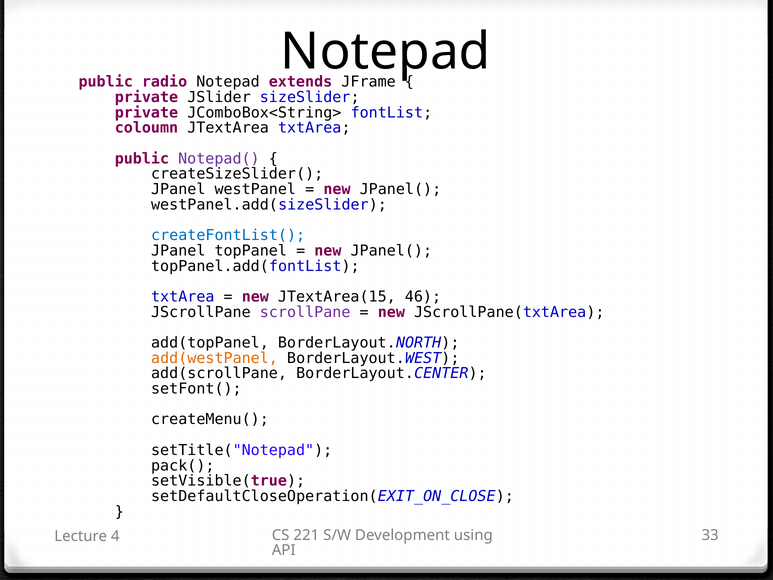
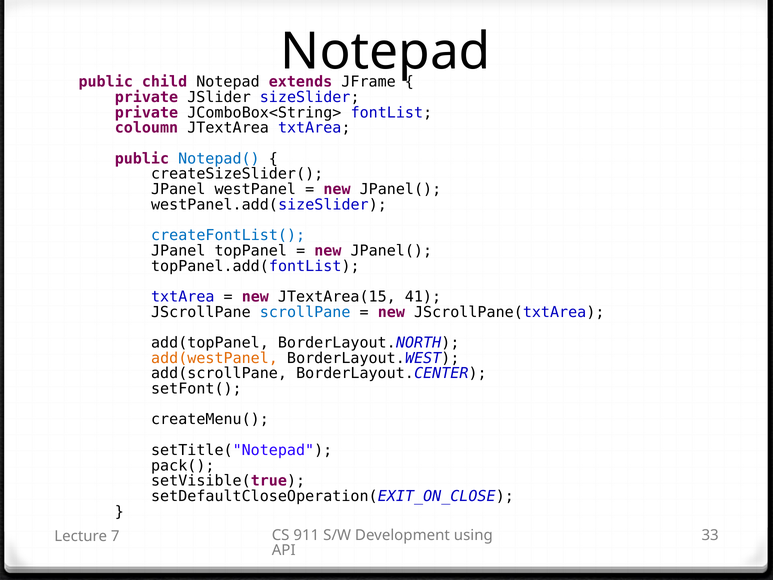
radio: radio -> child (165, 82)
Notepad( colour: purple -> blue (219, 159)
46: 46 -> 41 (423, 297)
scrollPane colour: purple -> blue (305, 312)
221: 221 -> 911 (306, 535)
4: 4 -> 7 (115, 536)
